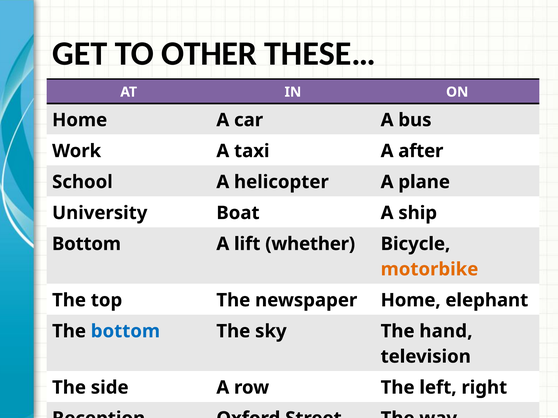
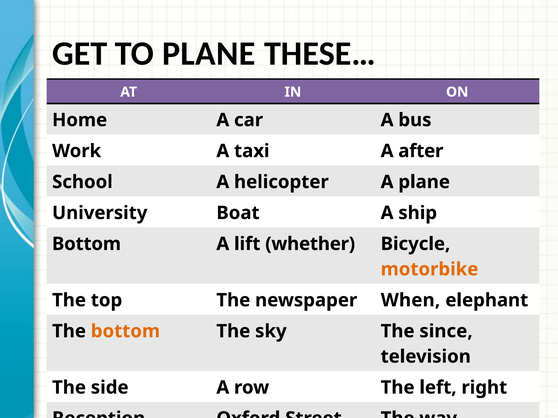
TO OTHER: OTHER -> PLANE (209, 54)
newspaper Home: Home -> When (411, 301)
bottom colour: blue -> orange (125, 332)
hand: hand -> since (446, 332)
